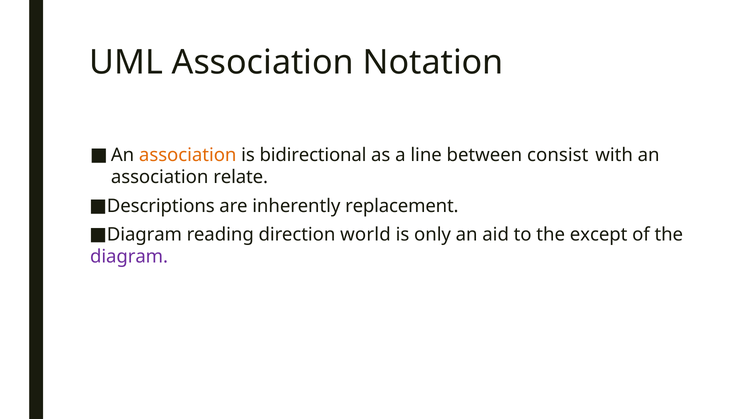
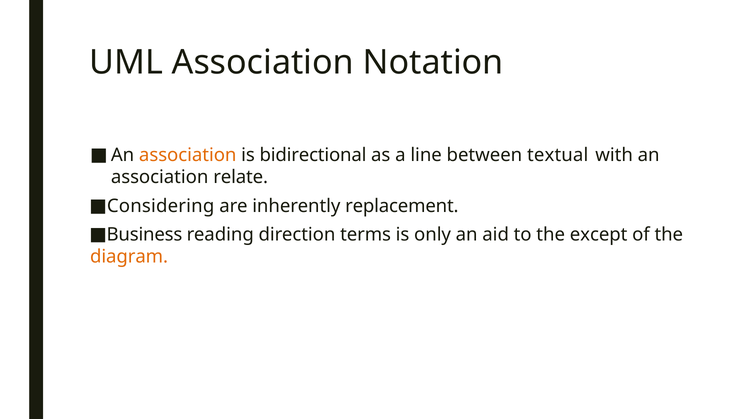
consist: consist -> textual (558, 155)
Descriptions: Descriptions -> Considering (161, 206)
Diagram: Diagram -> Business (144, 234)
world: world -> terms (366, 234)
diagram colour: purple -> orange (129, 256)
